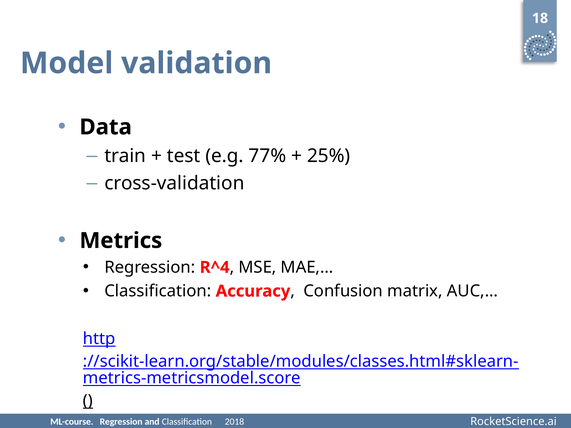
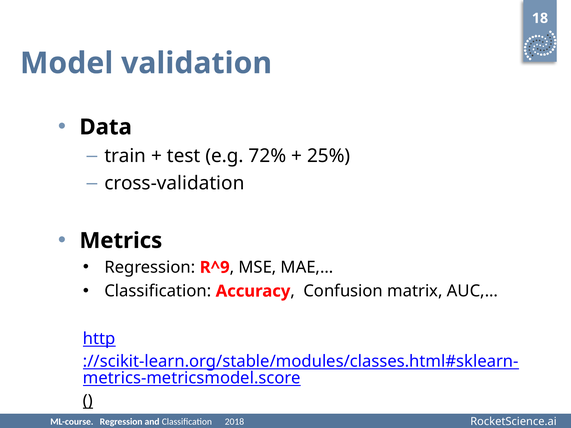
77%: 77% -> 72% (267, 156)
R^4: R^4 -> R^9 (215, 268)
